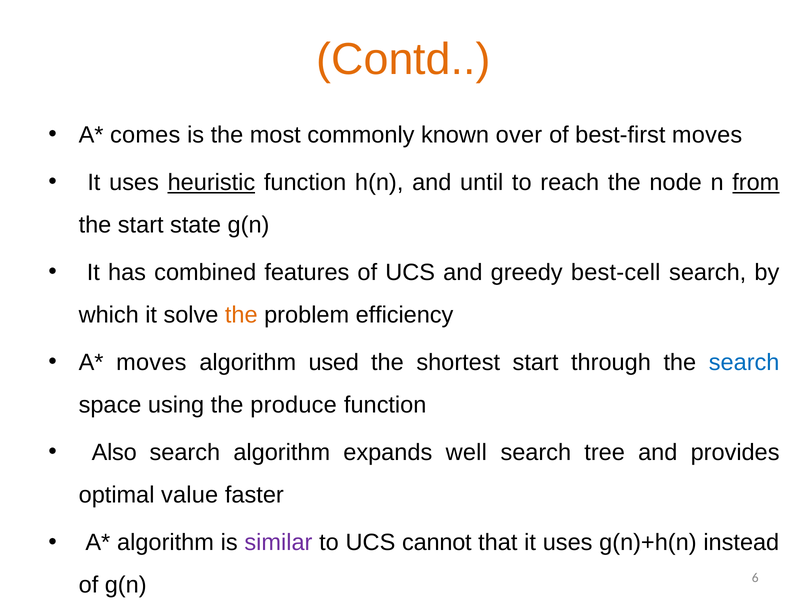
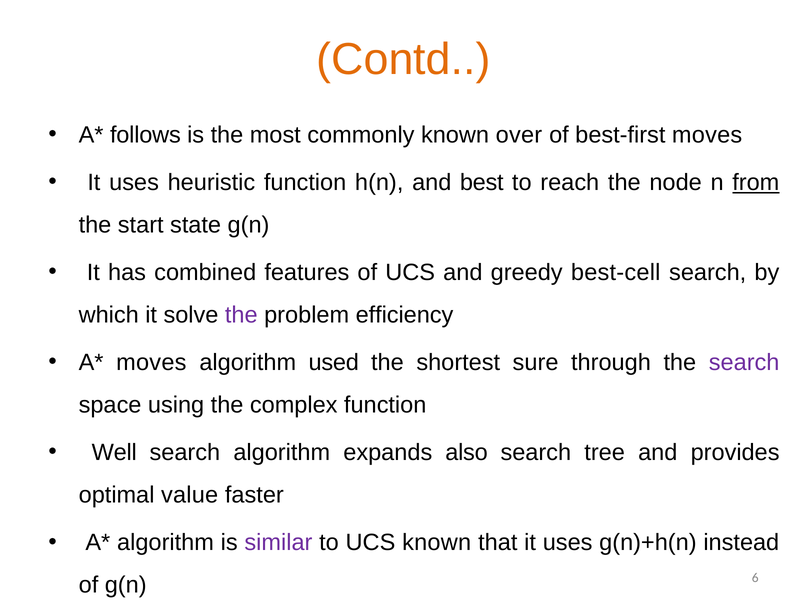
comes: comes -> follows (145, 135)
heuristic underline: present -> none (211, 183)
until: until -> best (482, 183)
the colour: orange -> purple (241, 315)
shortest start: start -> sure (536, 363)
search colour: blue -> purple (744, 363)
produce: produce -> complex (294, 405)
Also: Also -> Well (114, 453)
well: well -> also (467, 453)
UCS cannot: cannot -> known (437, 543)
